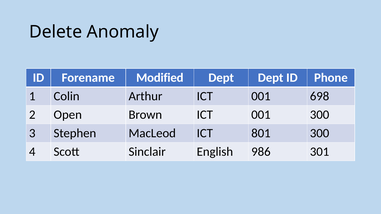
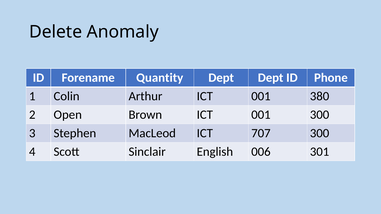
Modified: Modified -> Quantity (160, 78)
698: 698 -> 380 (320, 96)
801: 801 -> 707 (261, 133)
986: 986 -> 006 (261, 152)
